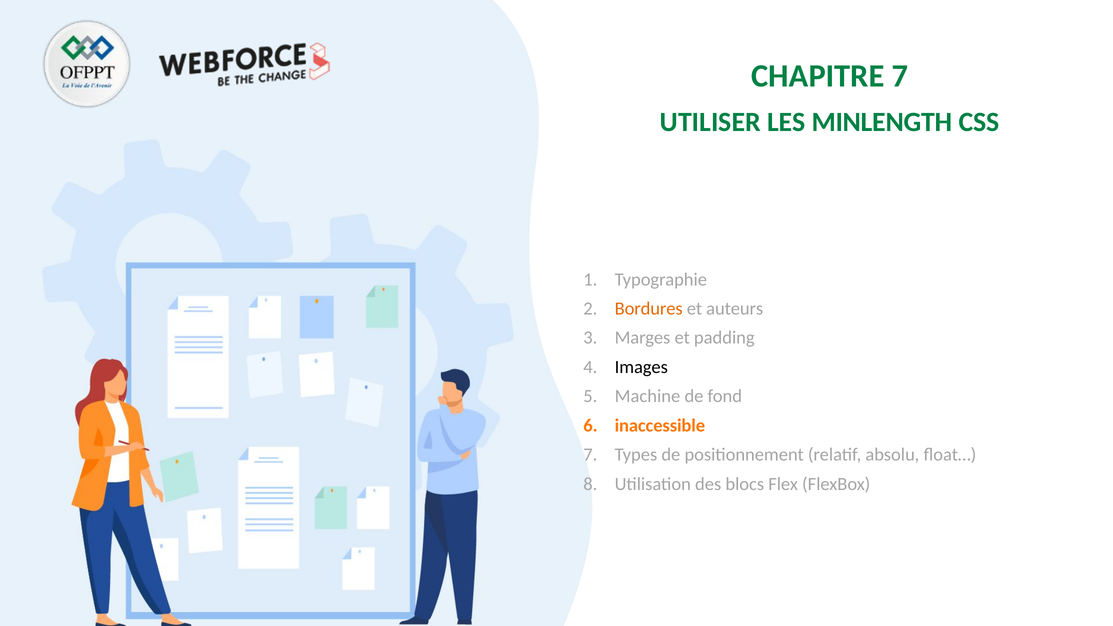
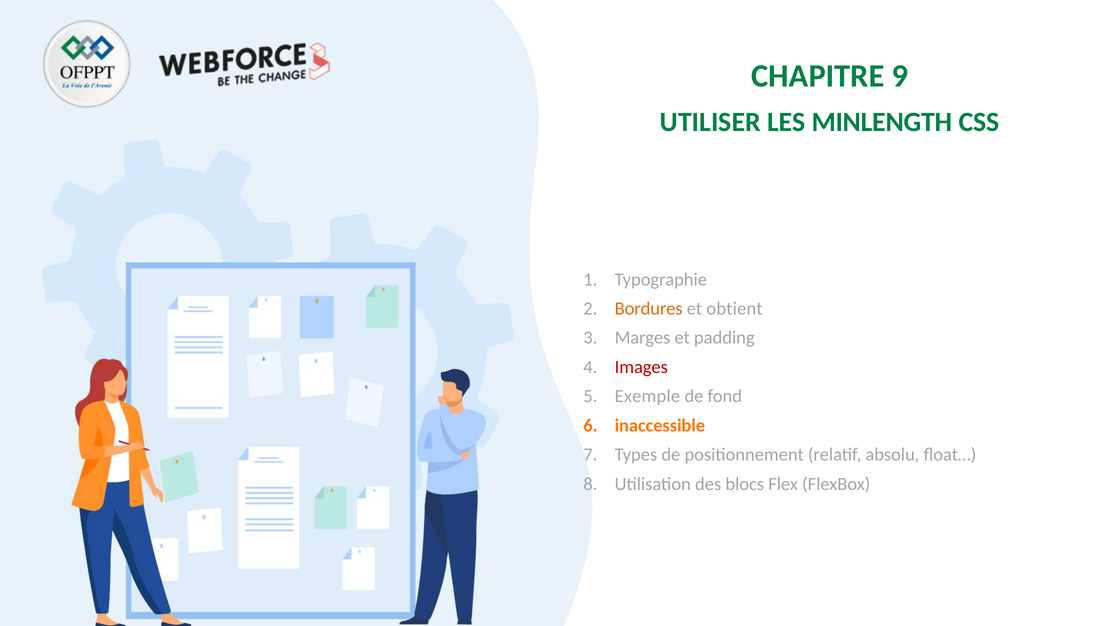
CHAPITRE 7: 7 -> 9 (900, 76)
auteurs: auteurs -> obtient (735, 309)
Images colour: black -> red (641, 367)
Machine: Machine -> Exemple (647, 396)
